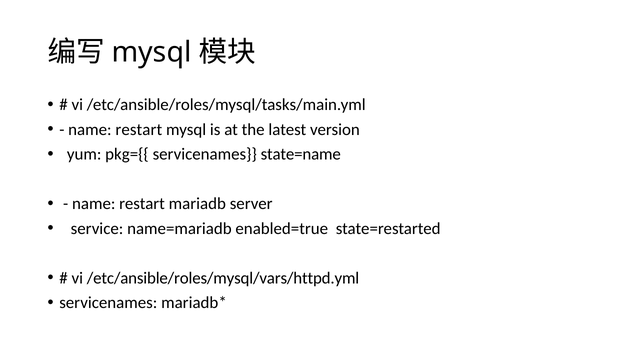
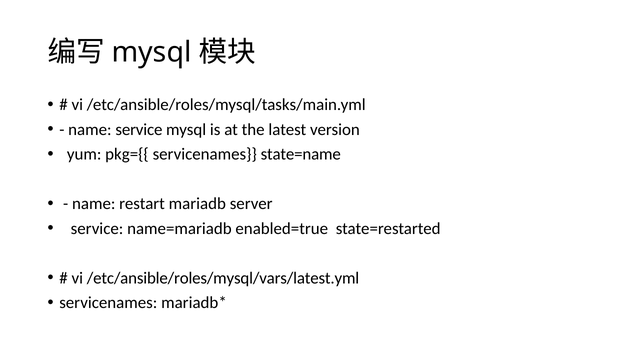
restart: restart -> service (139, 130)
/etc/ansible/roles/mysql/vars/httpd.yml: /etc/ansible/roles/mysql/vars/httpd.yml -> /etc/ansible/roles/mysql/vars/latest.yml (223, 278)
